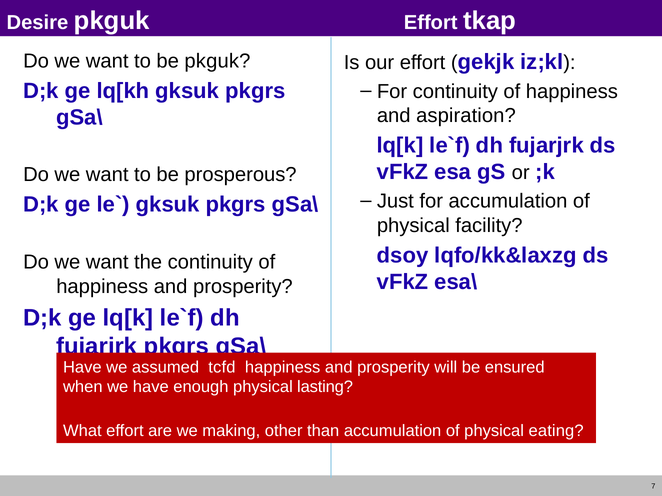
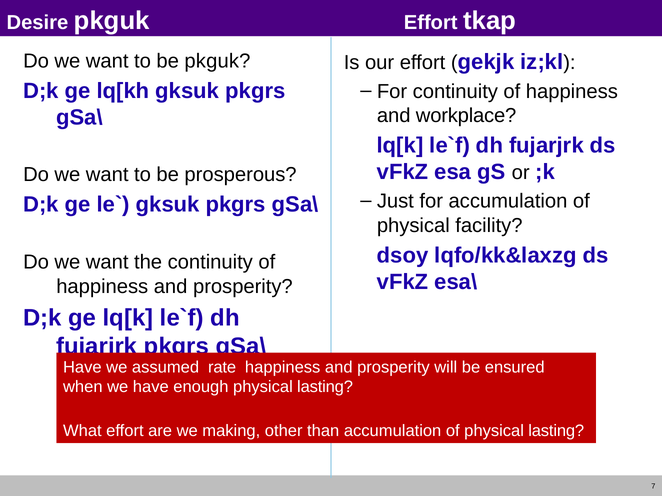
aspiration: aspiration -> workplace (466, 116)
tcfd: tcfd -> rate (222, 367)
of physical eating: eating -> lasting (556, 431)
